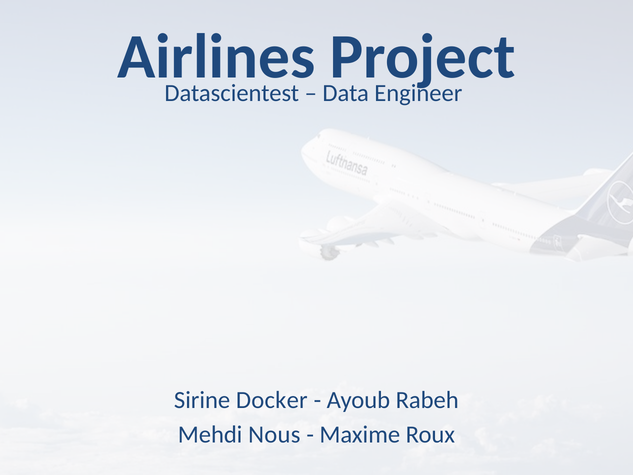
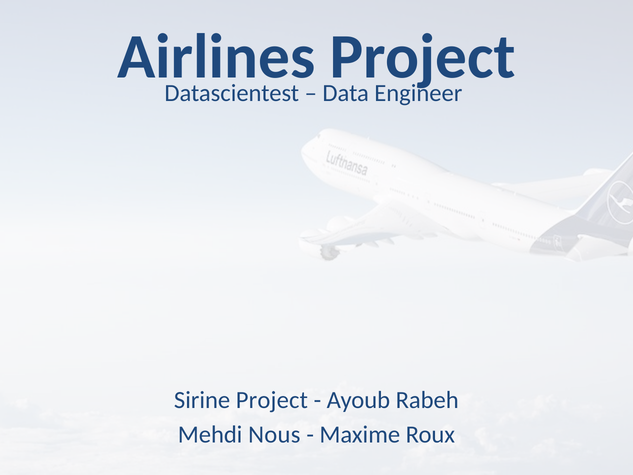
Sirine Docker: Docker -> Project (272, 400)
